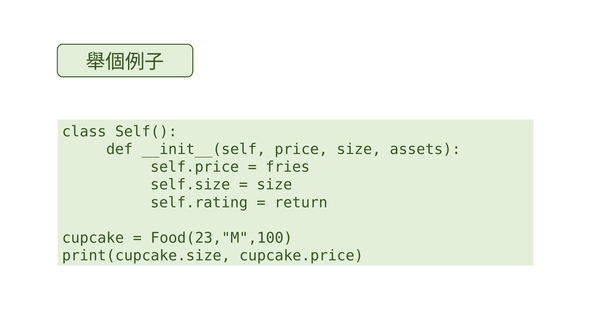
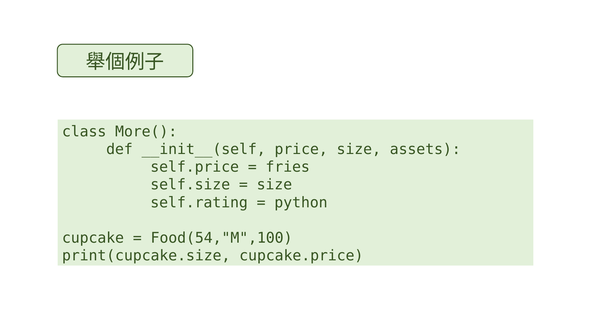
Self(: Self( -> More( (146, 131)
return: return -> python (301, 202)
Food(23,"M",100: Food(23,"M",100 -> Food(54,"M",100 (222, 237)
